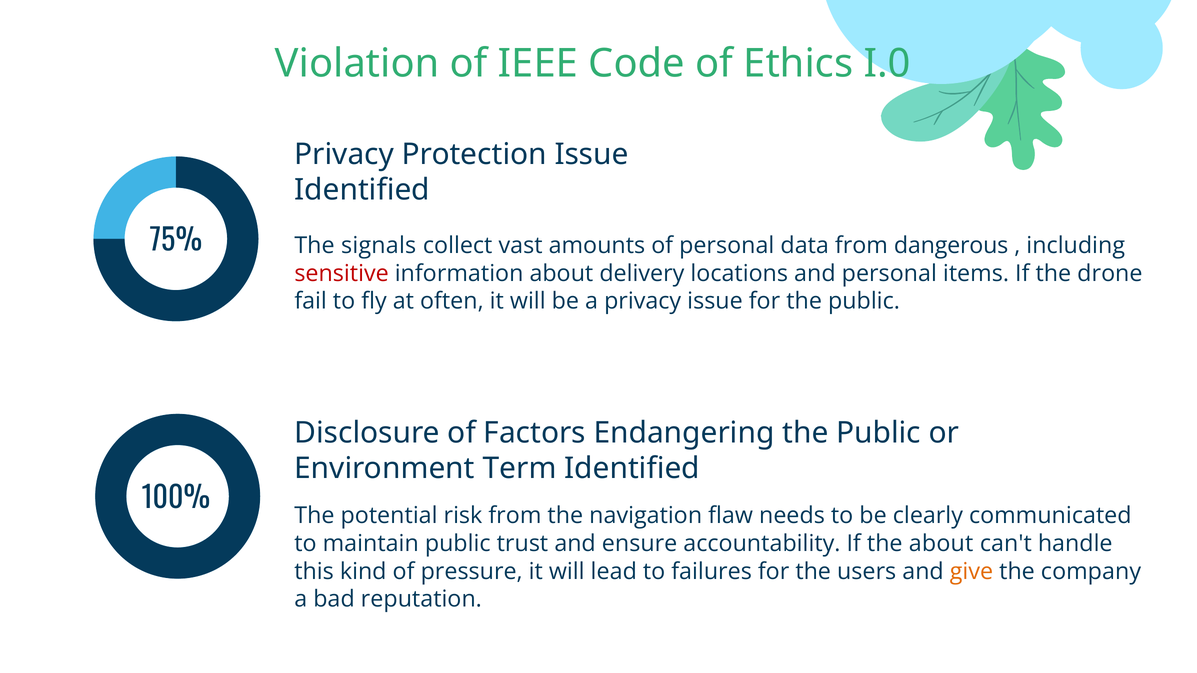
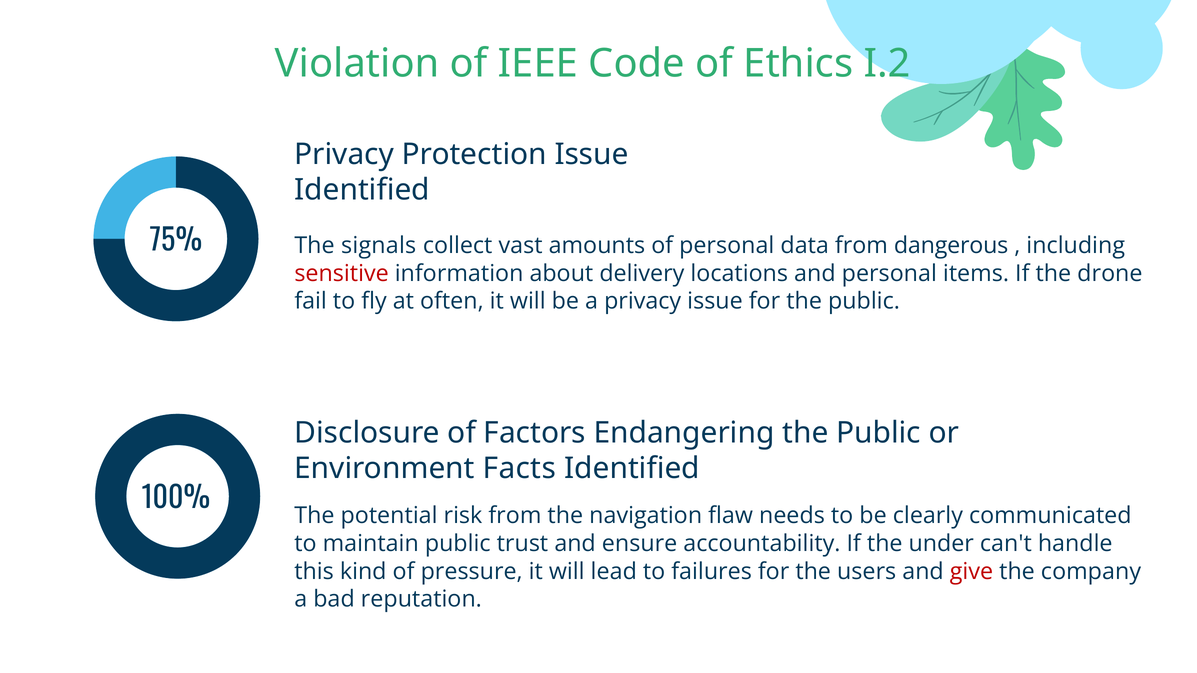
I.0: I.0 -> I.2 (887, 64)
Term: Term -> Facts (519, 469)
the about: about -> under (941, 544)
give colour: orange -> red (971, 572)
